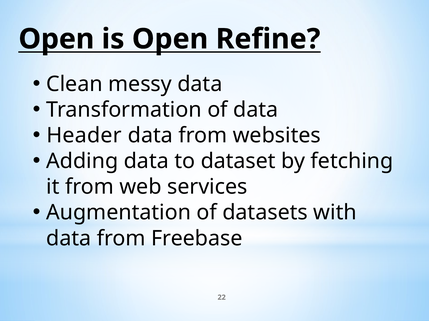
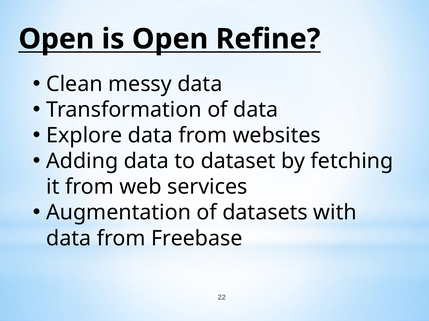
Header: Header -> Explore (84, 136)
